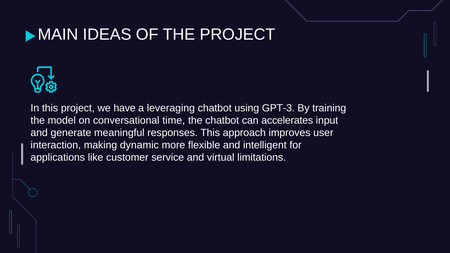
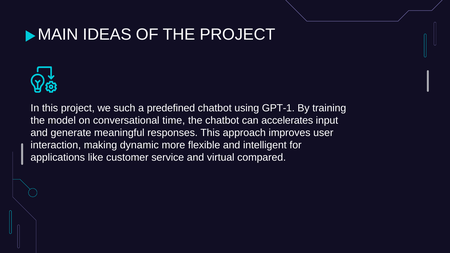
have: have -> such (124, 108)
leveraging: leveraging -> predefined (171, 108)
GPT-3: GPT-3 -> GPT-1 (278, 108)
limitations: limitations -> compared (262, 158)
